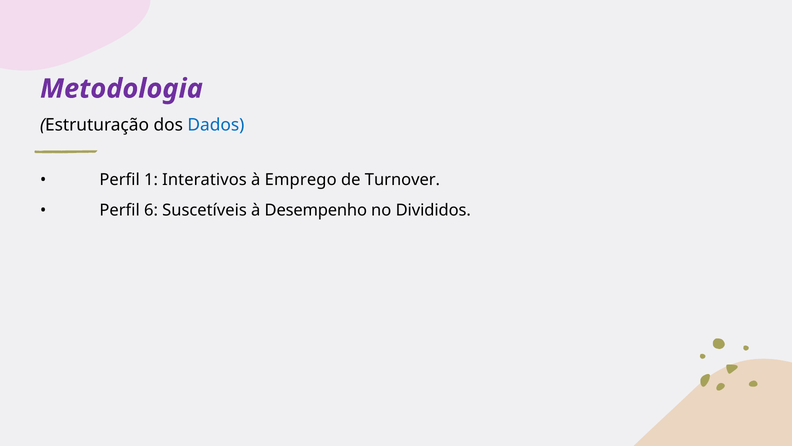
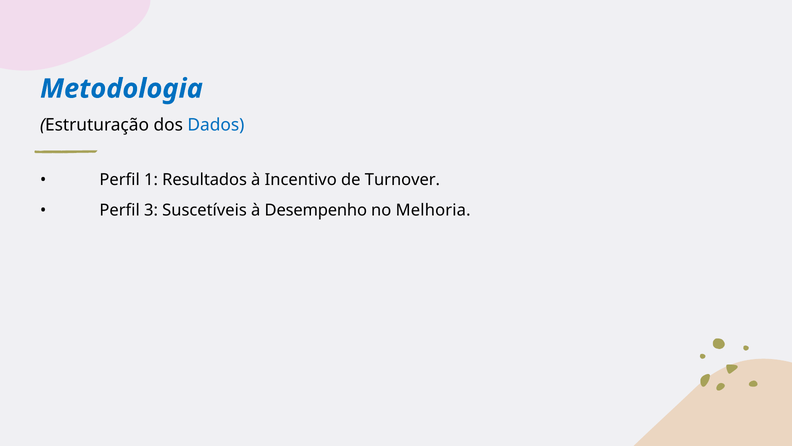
Metodologia colour: purple -> blue (121, 89)
Interativos: Interativos -> Resultados (205, 180)
Emprego: Emprego -> Incentivo (301, 180)
6: 6 -> 3 (151, 210)
Divididos: Divididos -> Melhoria (433, 210)
